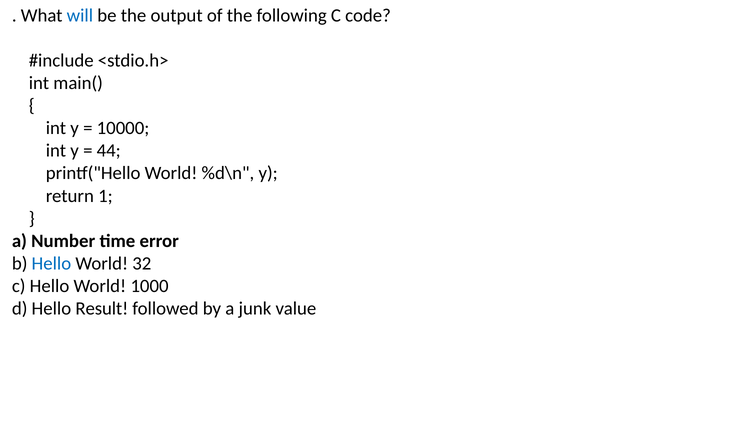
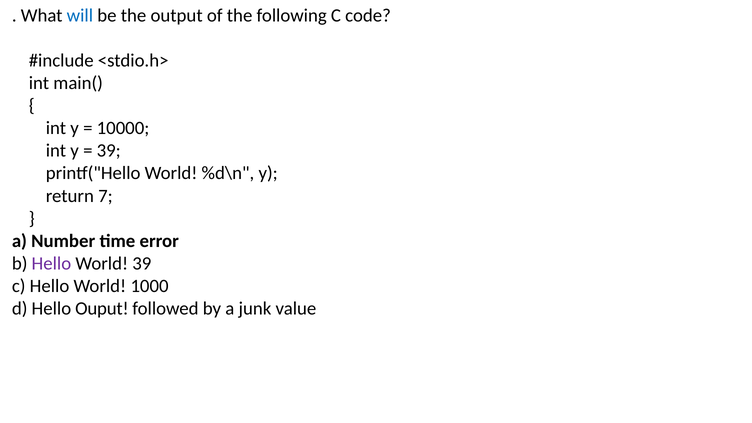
44: 44 -> 39 (109, 151)
1: 1 -> 7 (105, 196)
Hello colour: blue -> purple (51, 264)
World 32: 32 -> 39 (142, 264)
Result: Result -> Ouput (102, 309)
